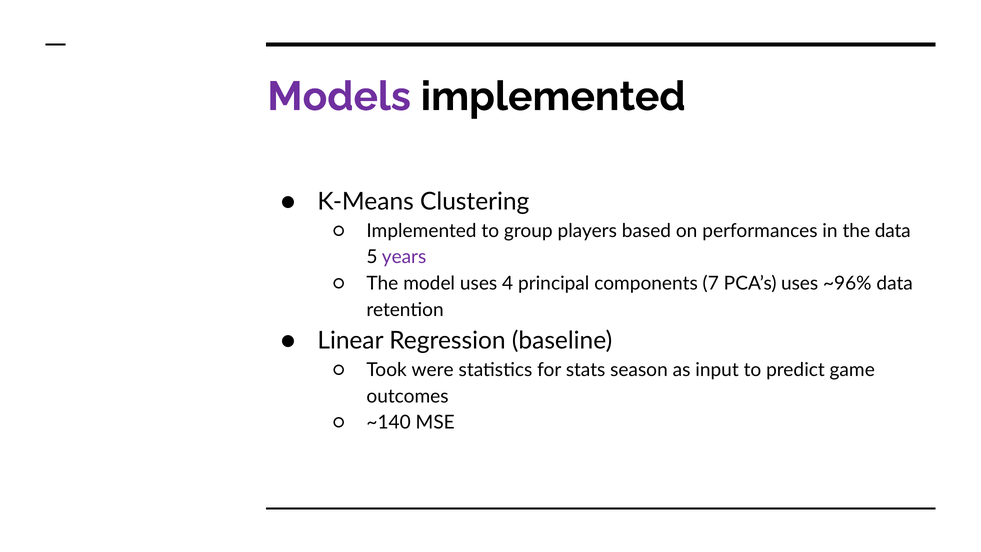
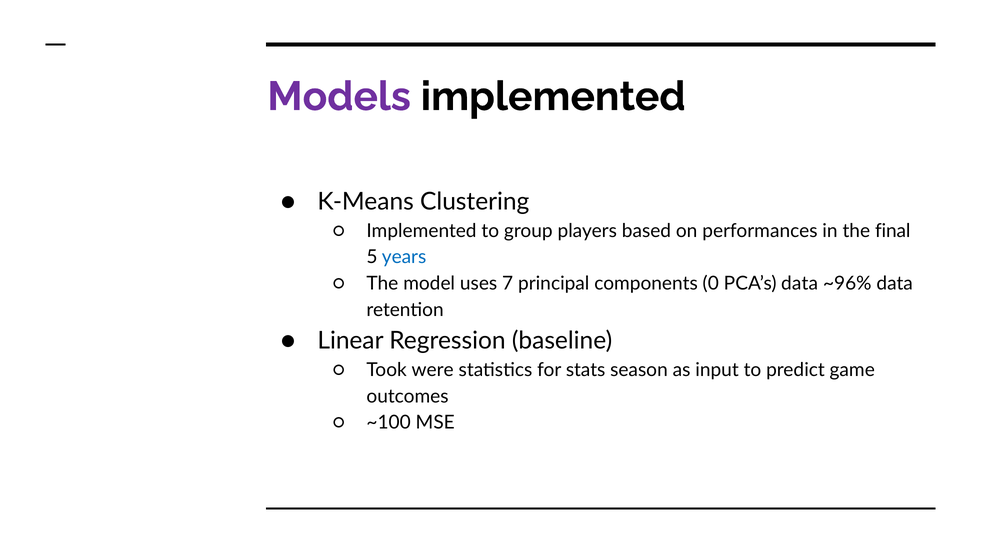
the data: data -> final (893, 231)
years colour: purple -> blue (404, 257)
4: 4 -> 7 (508, 283)
7: 7 -> 0 (711, 283)
PCA’s uses: uses -> data (800, 283)
~140: ~140 -> ~100 (389, 422)
